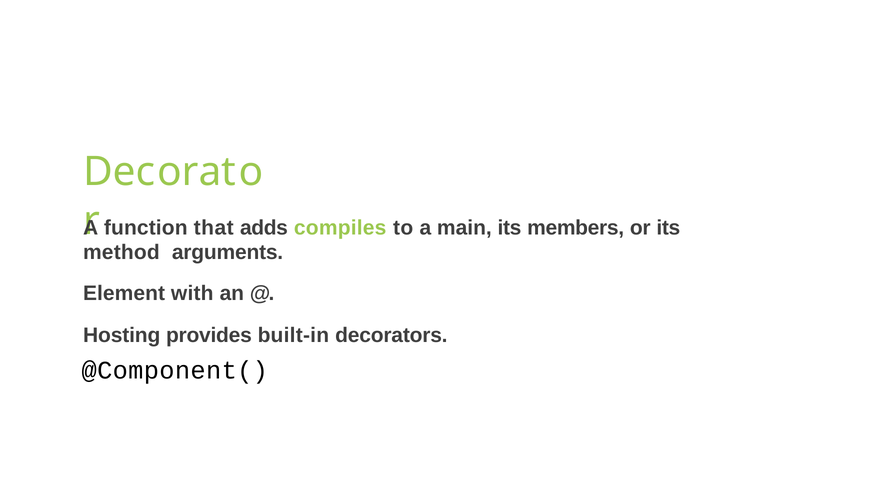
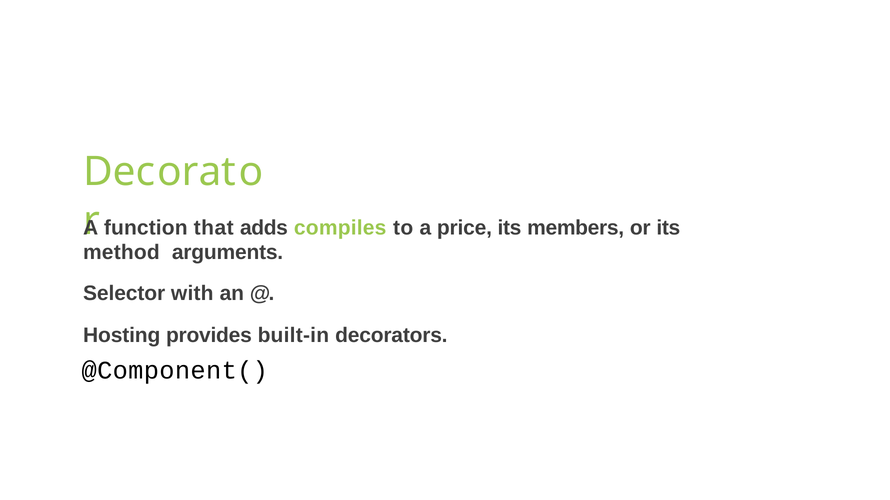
main: main -> price (464, 228)
Element: Element -> Selector (124, 294)
